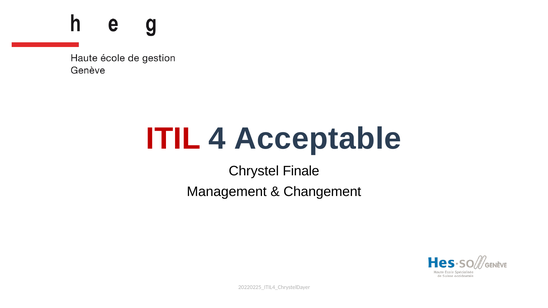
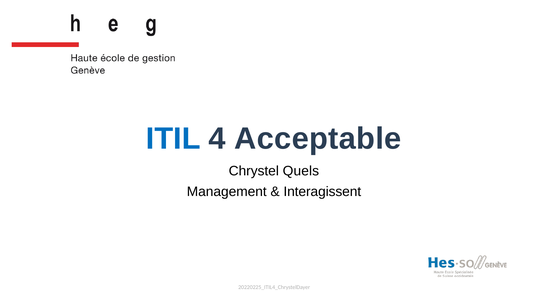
ITIL colour: red -> blue (173, 139)
Finale: Finale -> Quels (301, 171)
Changement: Changement -> Interagissent (322, 192)
